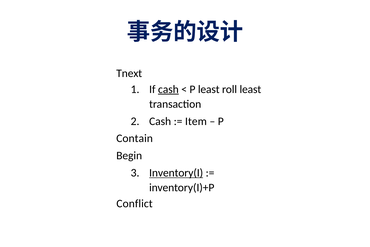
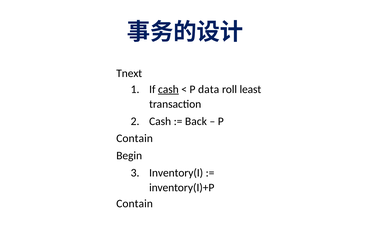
P least: least -> data (209, 89)
Item: Item -> Back (196, 121)
Inventory(I underline: present -> none (176, 173)
Conflict: Conflict -> Contain (135, 203)
